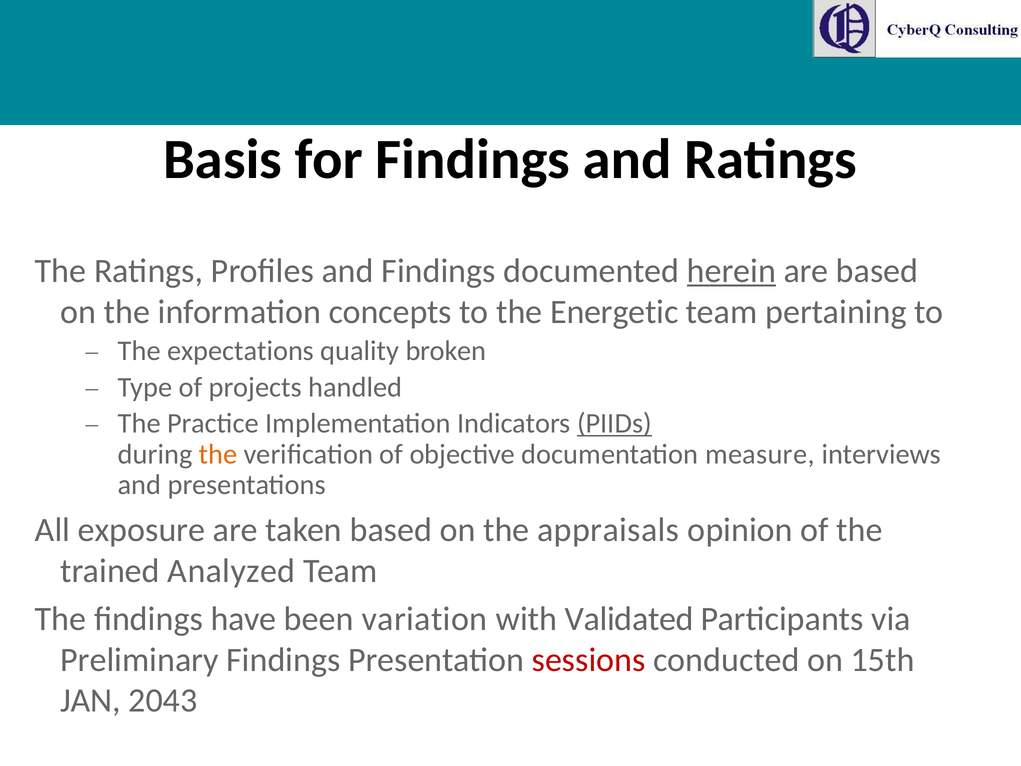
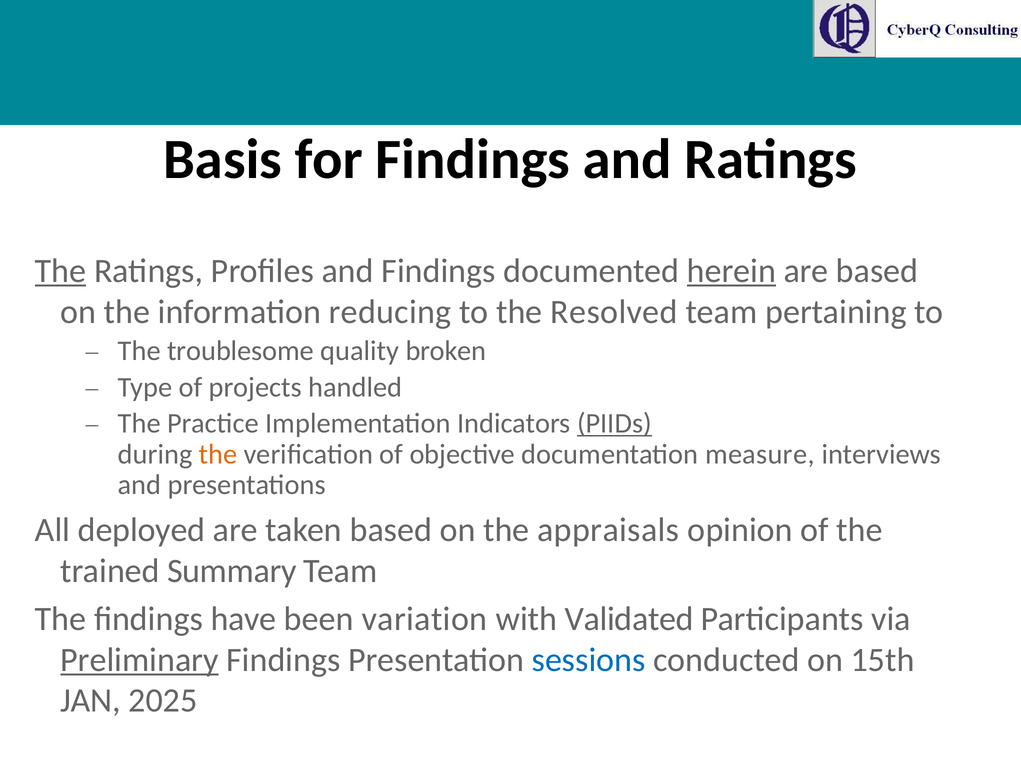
The underline: none -> present (61, 271)
concepts: concepts -> reducing (390, 312)
Energetic: Energetic -> Resolved (614, 312)
expectations: expectations -> troublesome (241, 351)
exposure: exposure -> deployed (142, 530)
Analyzed: Analyzed -> Summary (232, 571)
Preliminary underline: none -> present (139, 659)
sessions colour: red -> blue (589, 659)
2043: 2043 -> 2025 (163, 700)
